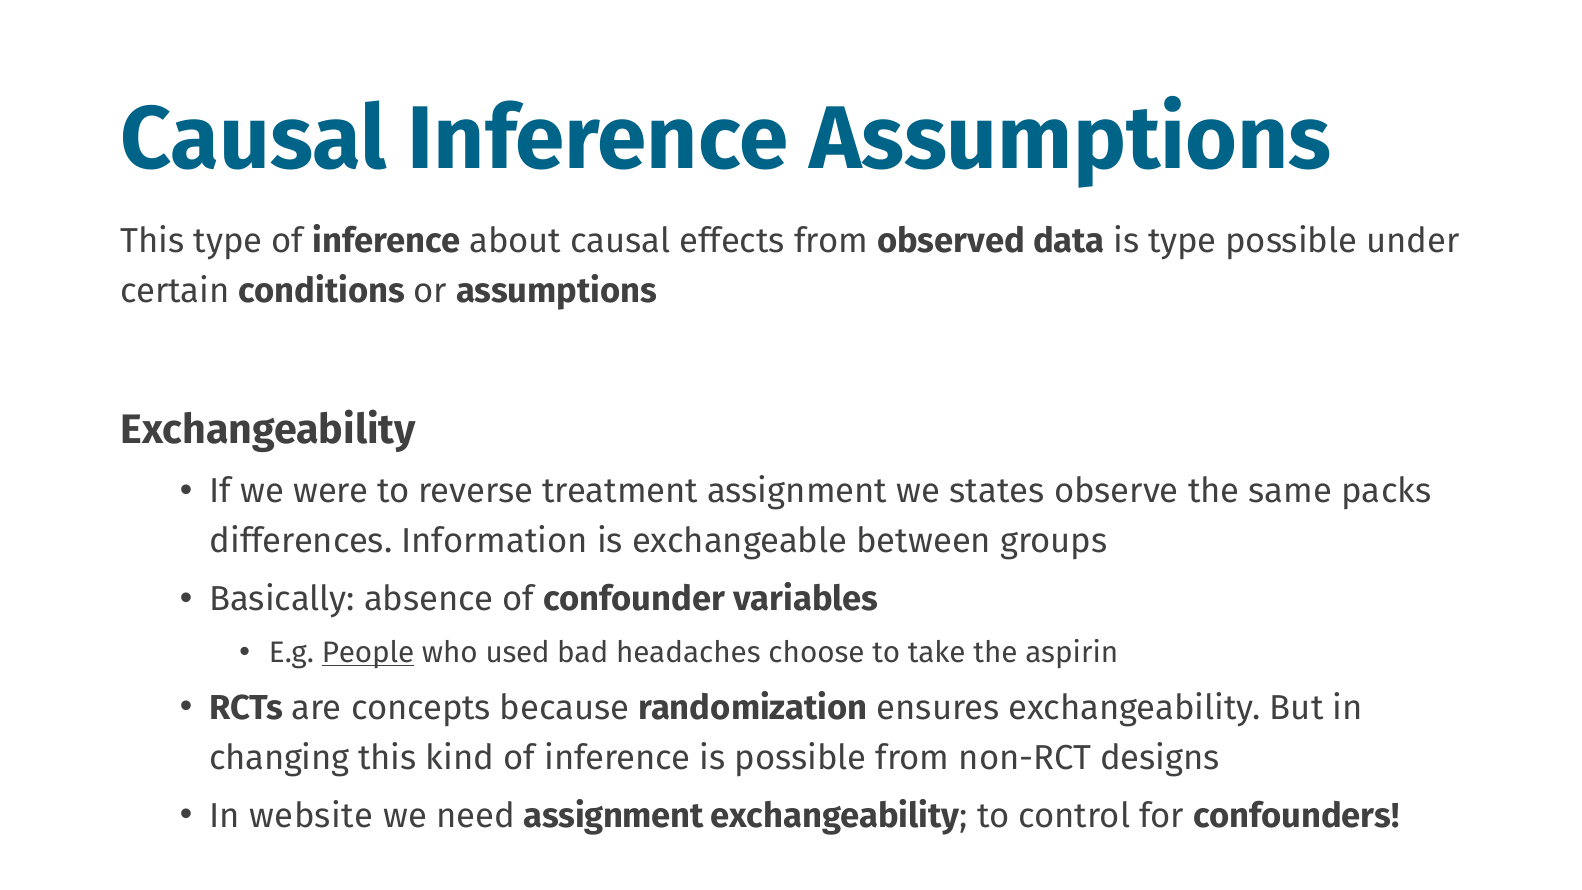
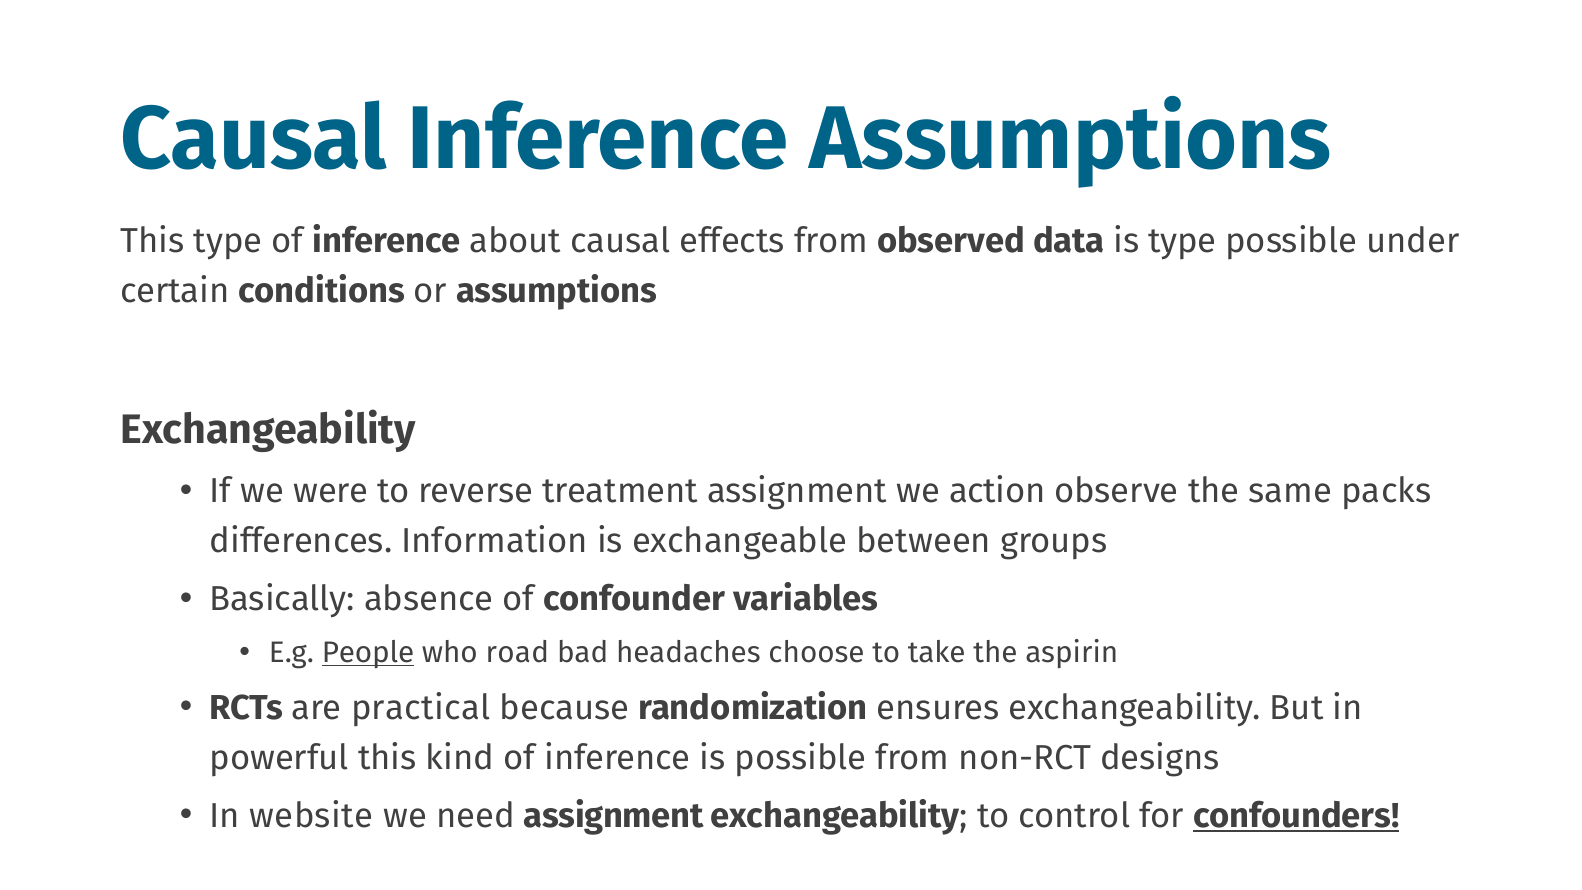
states: states -> action (997, 491)
used: used -> road (517, 653)
concepts: concepts -> practical (421, 708)
changing: changing -> powerful (279, 758)
confounders underline: none -> present (1296, 816)
